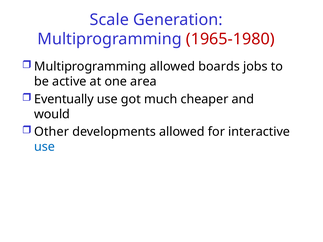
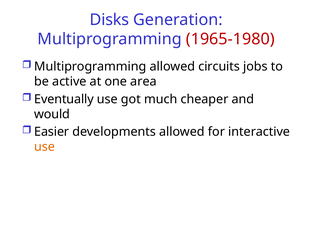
Scale: Scale -> Disks (109, 20)
boards: boards -> circuits (219, 67)
Other: Other -> Easier (52, 132)
use colour: blue -> orange (45, 147)
